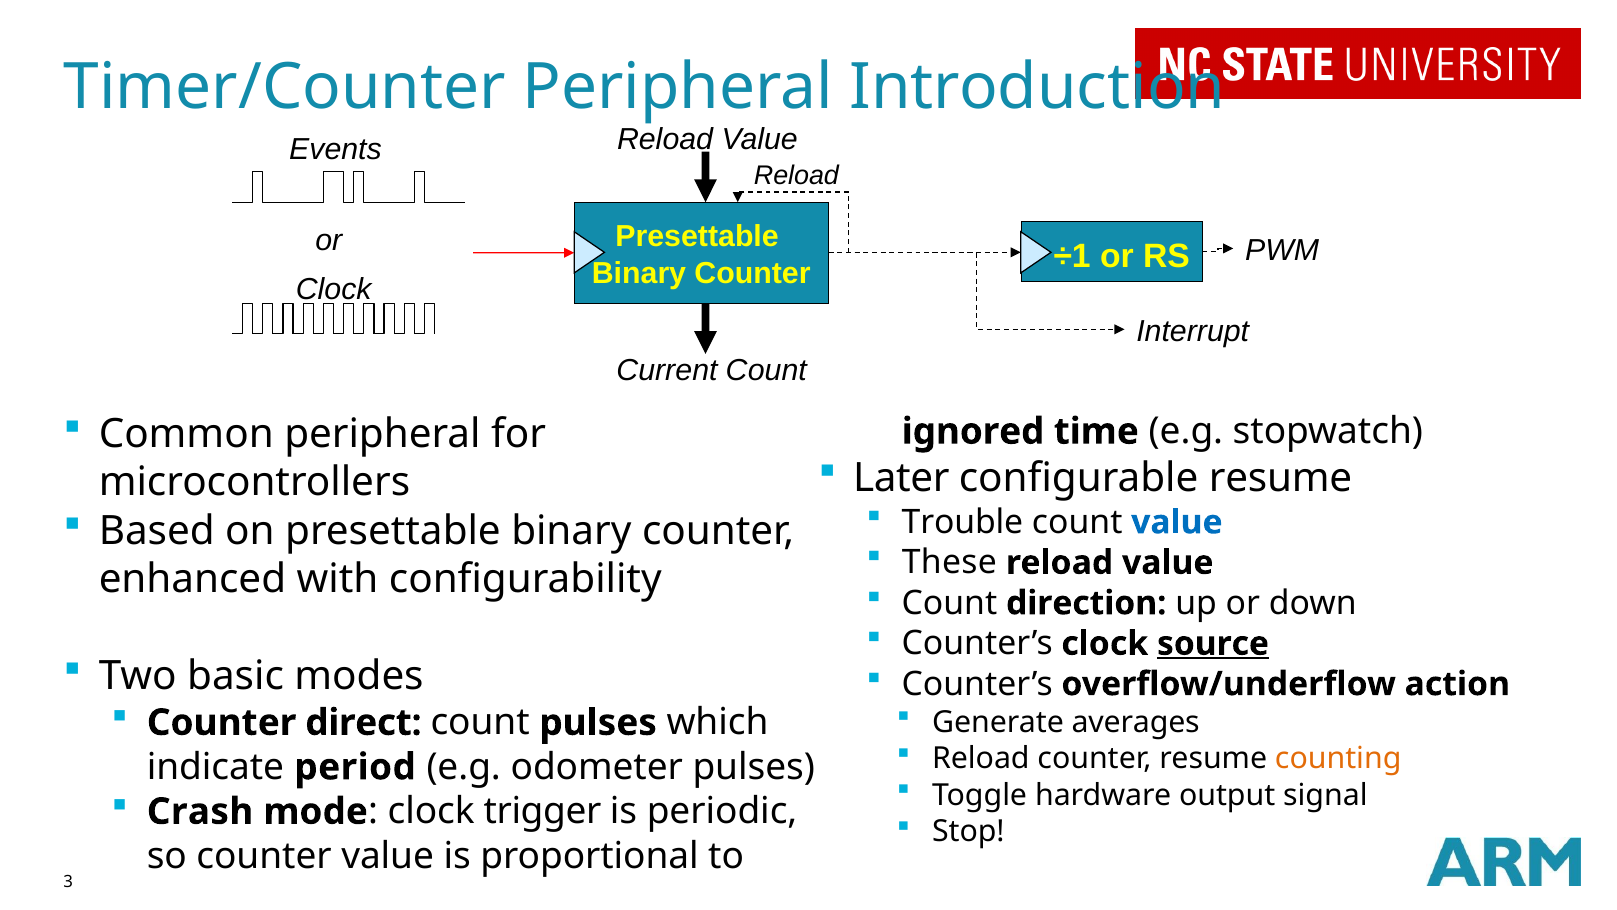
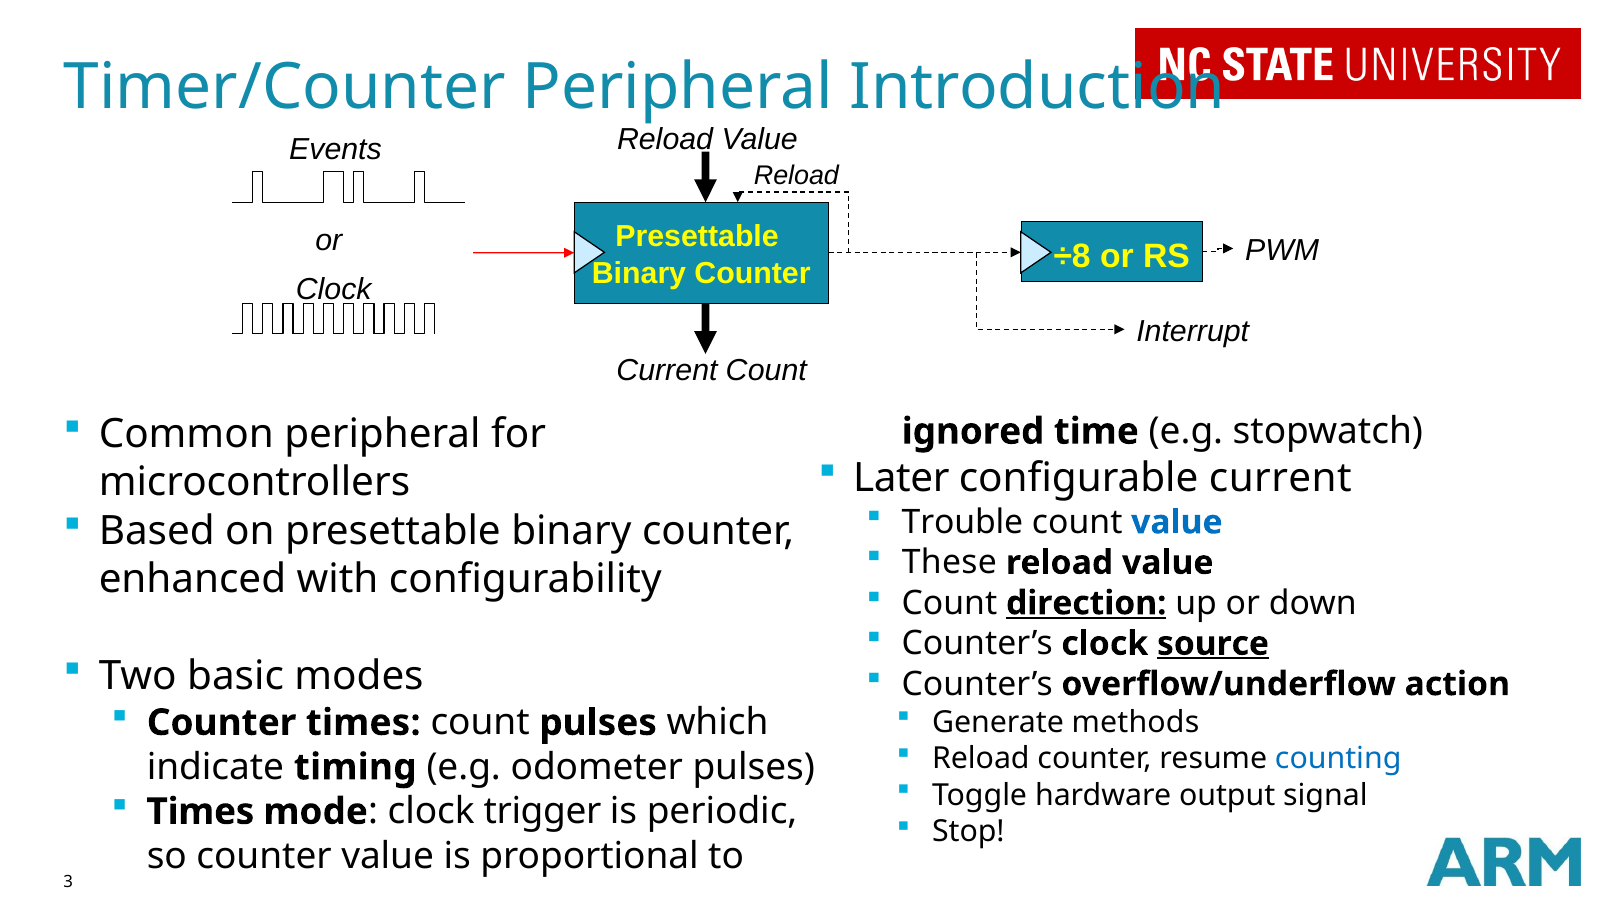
÷1: ÷1 -> ÷8 (1072, 256)
configurable resume: resume -> current (1280, 478)
direction underline: none -> present (1086, 603)
Counter direct: direct -> times (363, 722)
averages: averages -> methods (1135, 722)
counting colour: orange -> blue (1338, 758)
period: period -> timing (355, 767)
Crash: Crash -> Times (200, 811)
